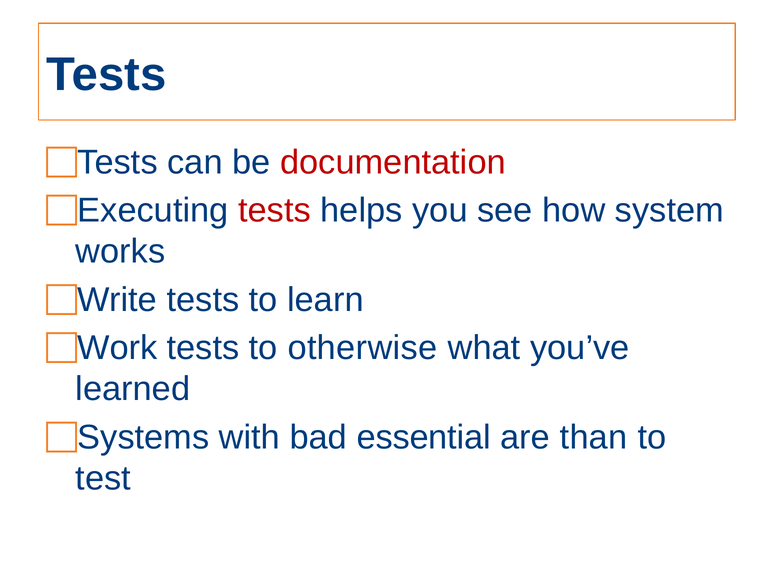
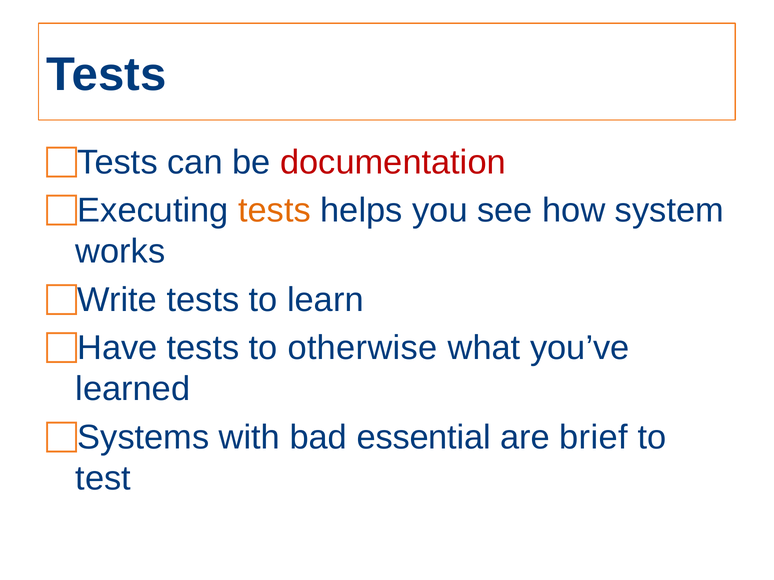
tests colour: red -> orange (274, 211)
Work: Work -> Have (117, 348)
than: than -> brief (594, 438)
